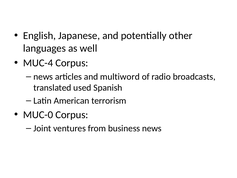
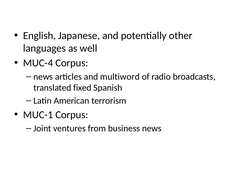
used: used -> fixed (82, 88)
MUC-0: MUC-0 -> MUC-1 (38, 115)
